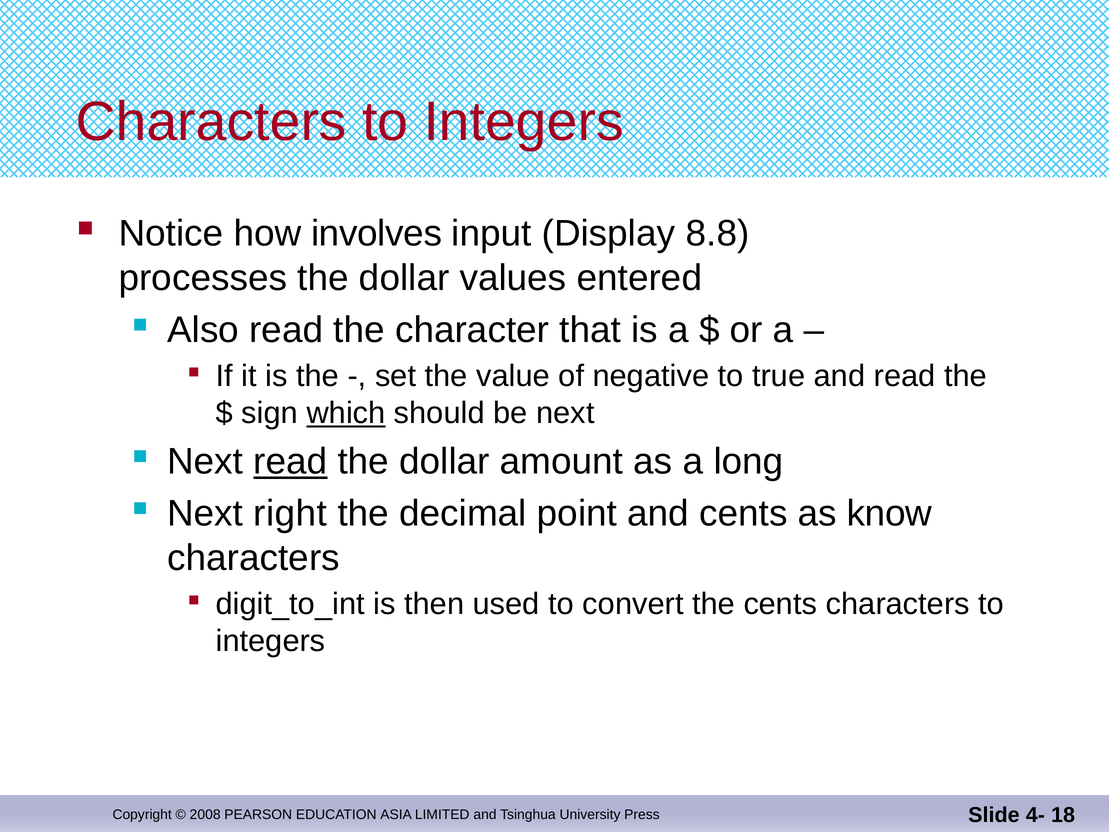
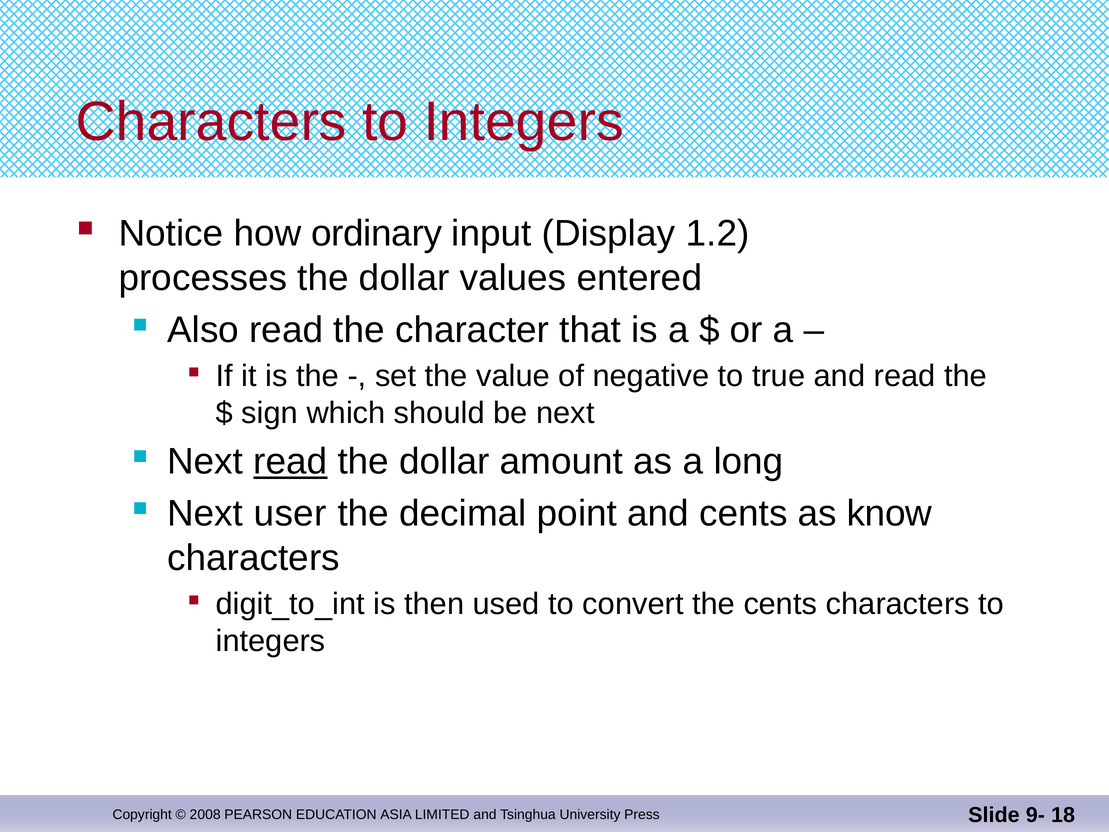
involves: involves -> ordinary (377, 234)
8.8: 8.8 -> 1.2 (718, 234)
which underline: present -> none (346, 413)
right: right -> user (290, 513)
4-: 4- -> 9- (1035, 815)
